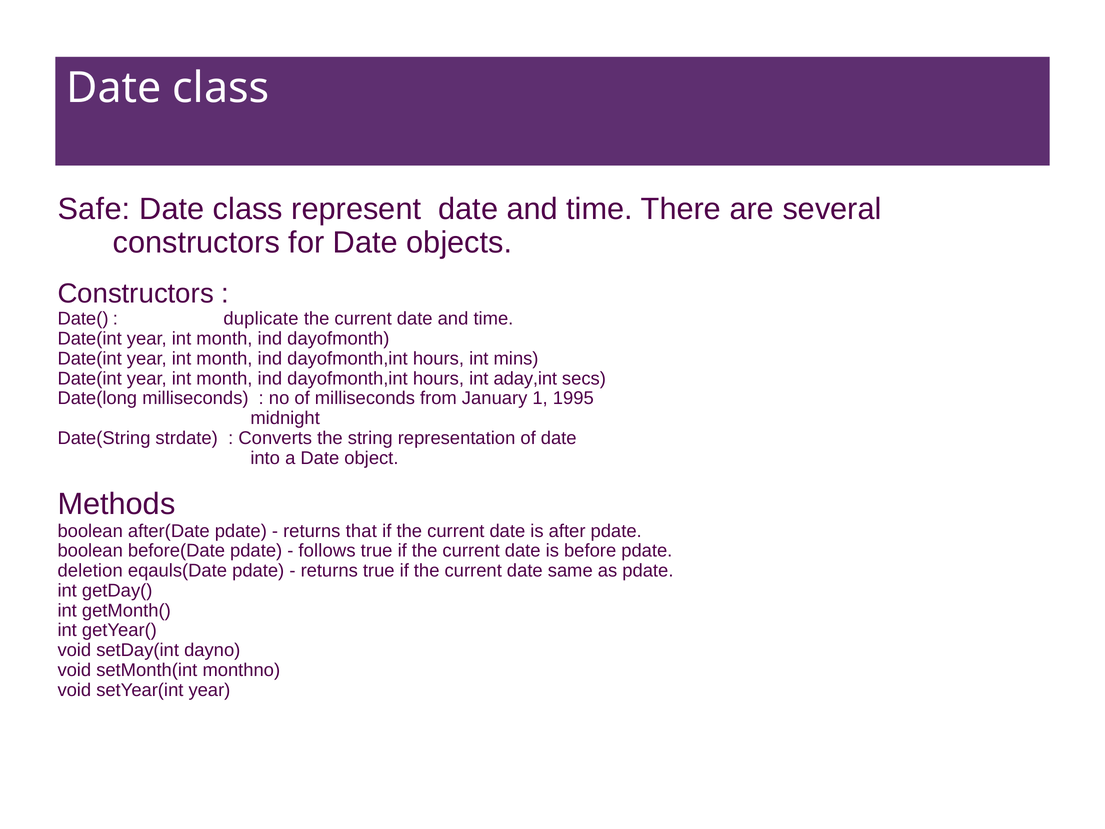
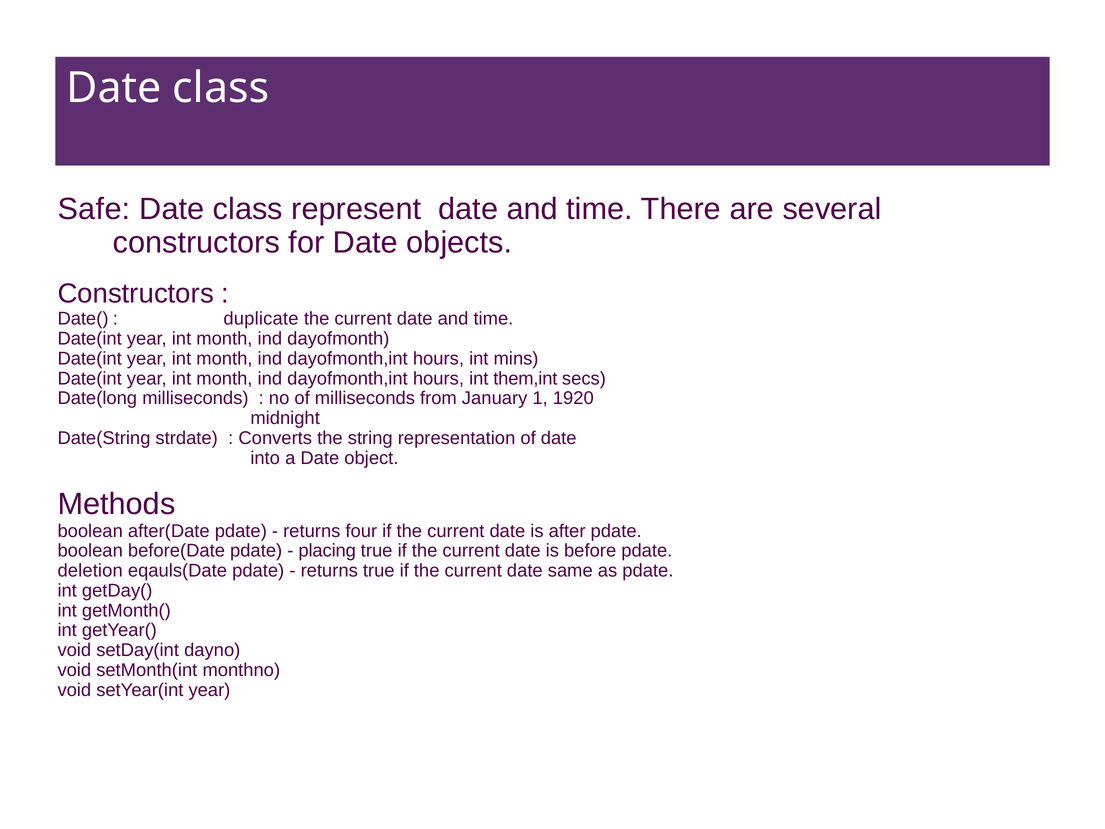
aday,int: aday,int -> them,int (525, 378)
1995: 1995 -> 1920 (573, 398)
that: that -> four (361, 531)
follows: follows -> placing (327, 551)
